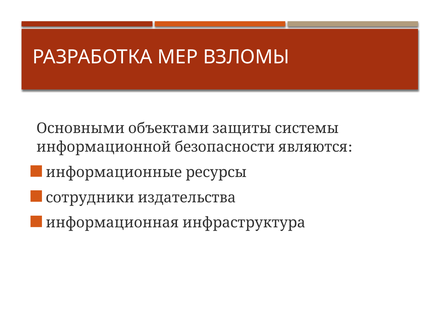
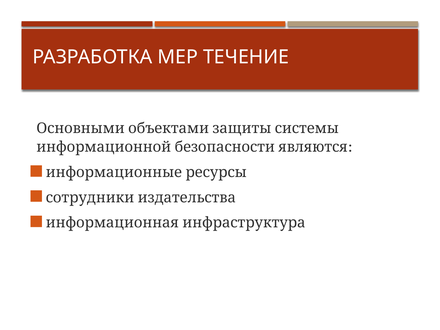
ВЗЛОМЫ: ВЗЛОМЫ -> ТЕЧЕНИЕ (246, 57)
